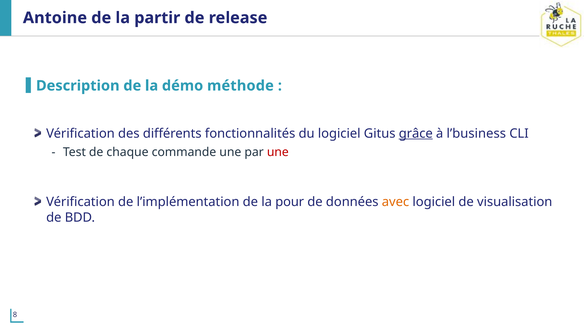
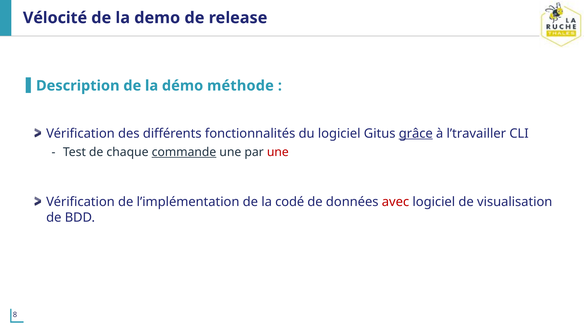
Antoine: Antoine -> Vélocité (55, 18)
partir: partir -> demo (157, 18)
l’business: l’business -> l’travailler (476, 134)
commande underline: none -> present (184, 152)
pour: pour -> codé (290, 202)
avec colour: orange -> red (396, 202)
